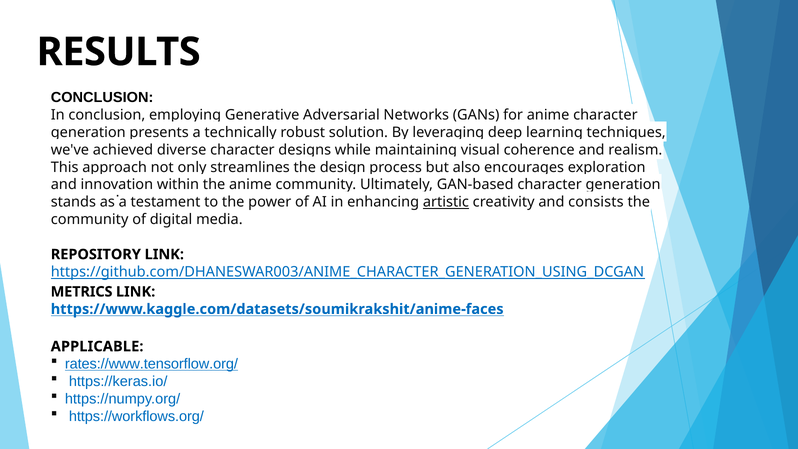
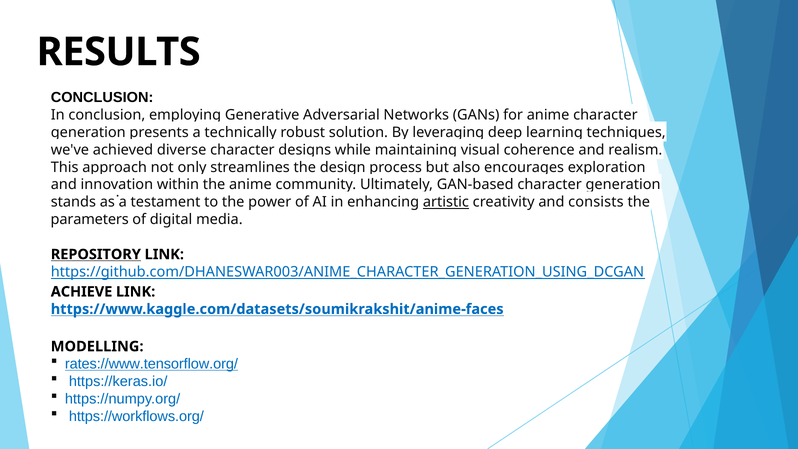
community: community -> parameters (90, 219)
REPOSITORY underline: none -> present (96, 254)
METRICS: METRICS -> ACHIEVE (82, 292)
APPLICABLE: APPLICABLE -> MODELLING (97, 346)
